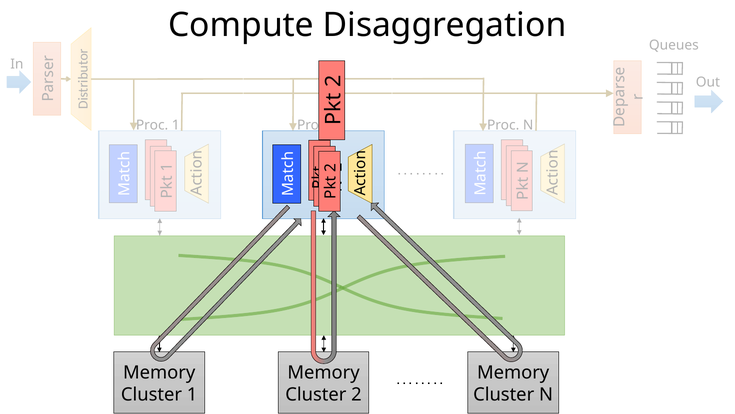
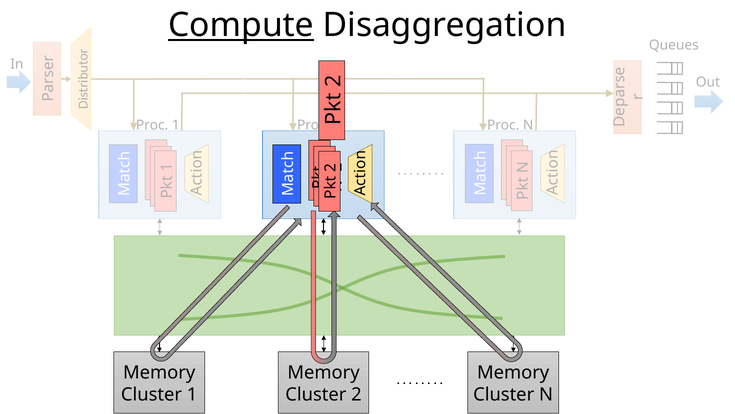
Compute underline: none -> present (241, 25)
